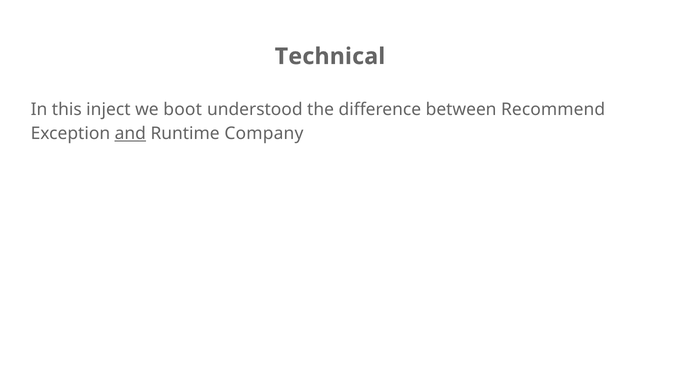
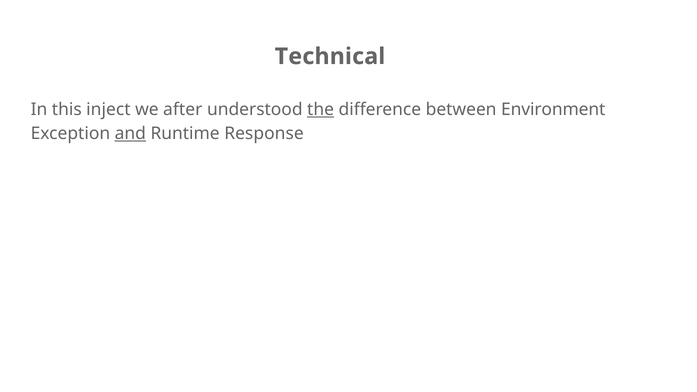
boot: boot -> after (183, 110)
the underline: none -> present (321, 110)
Recommend: Recommend -> Environment (553, 110)
Company: Company -> Response (264, 134)
